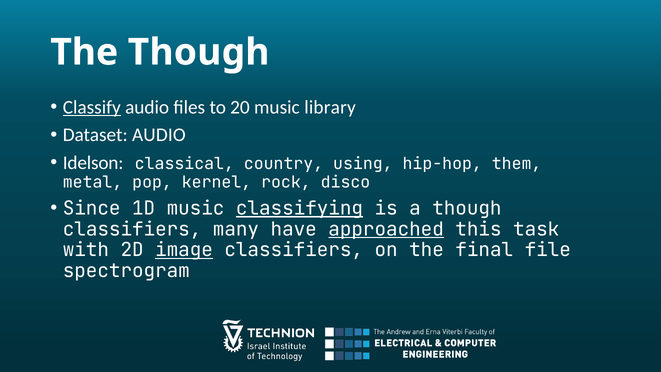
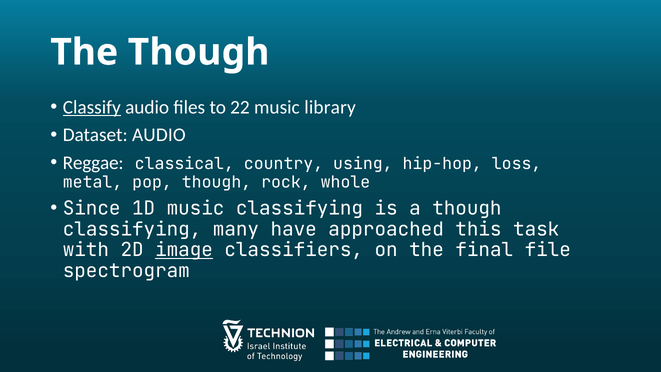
20: 20 -> 22 (240, 107)
Idelson: Idelson -> Reggae (93, 163)
them: them -> loss (517, 164)
pop kernel: kernel -> though (217, 182)
disco: disco -> whole (345, 182)
classifying underline: present -> none (299, 208)
classifiers: classifiers -> classifying (132, 229)
approached underline: present -> none (386, 229)
